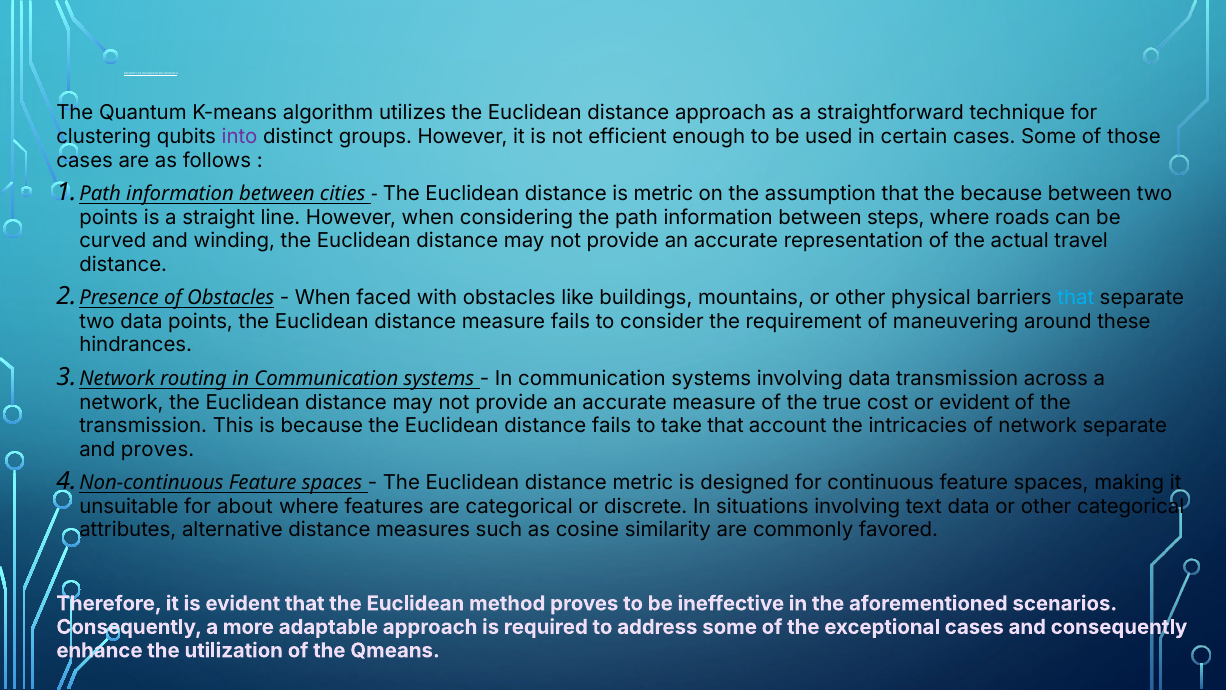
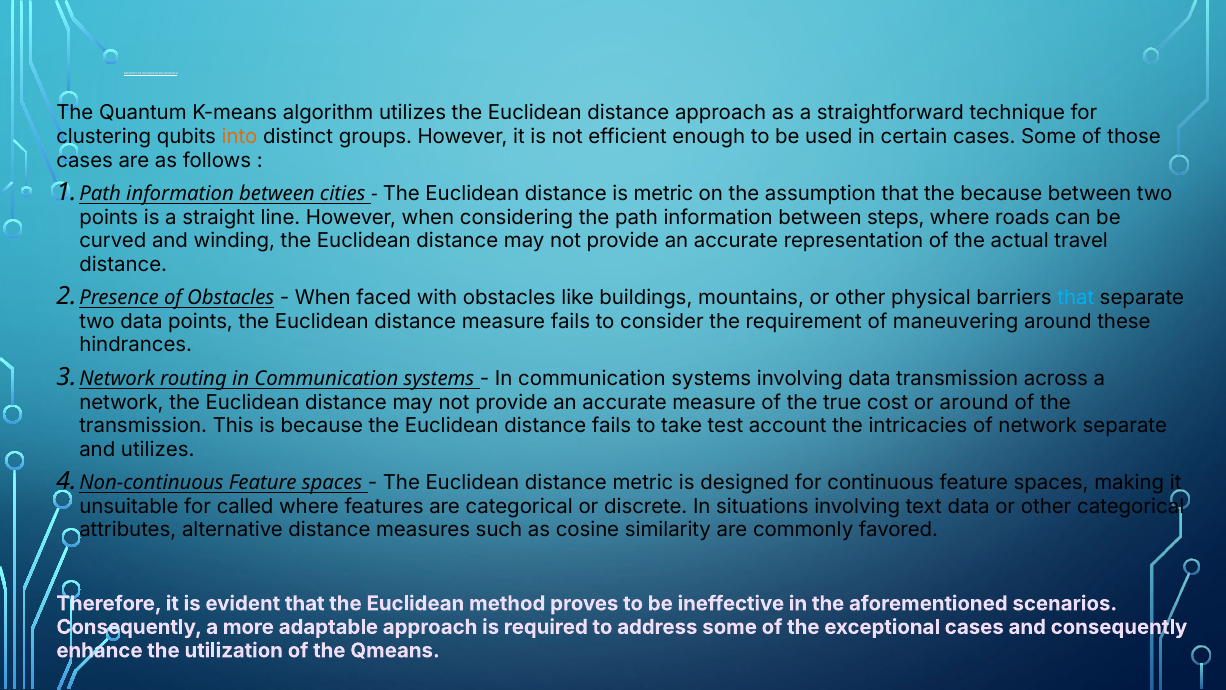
into colour: purple -> orange (240, 137)
or evident: evident -> around (974, 402)
take that: that -> test (725, 426)
and proves: proves -> utilizes (158, 449)
about: about -> called (245, 506)
